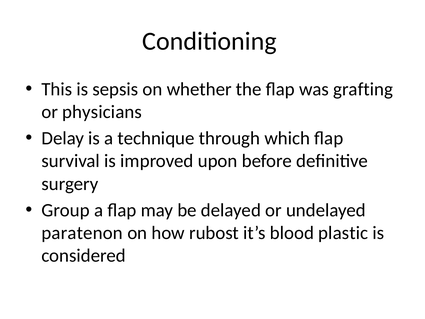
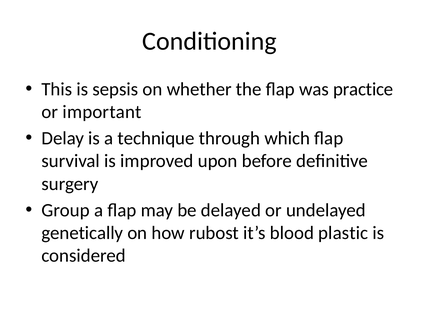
grafting: grafting -> practice (363, 89)
physicians: physicians -> important (102, 112)
paratenon: paratenon -> genetically (82, 233)
